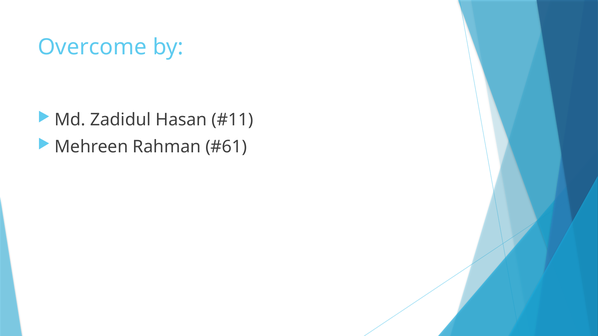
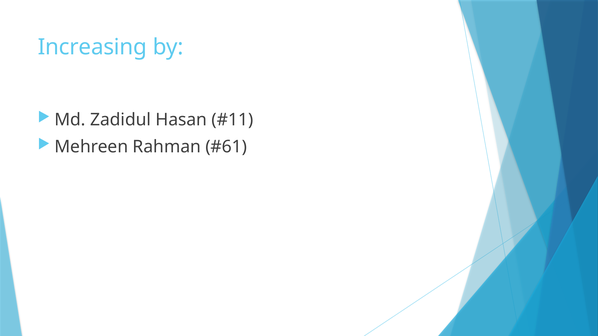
Overcome: Overcome -> Increasing (92, 47)
